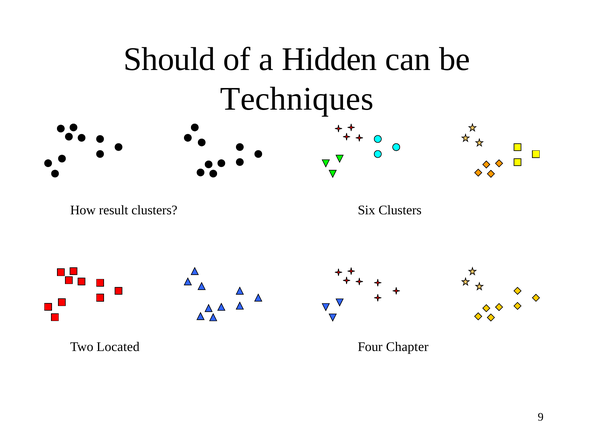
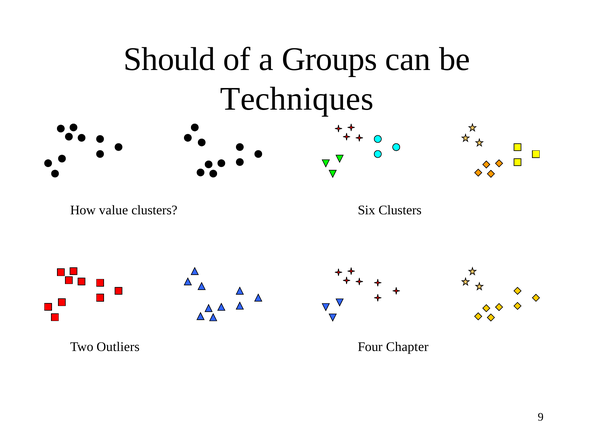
Hidden: Hidden -> Groups (329, 59)
result: result -> value (114, 210)
Located: Located -> Outliers (118, 346)
